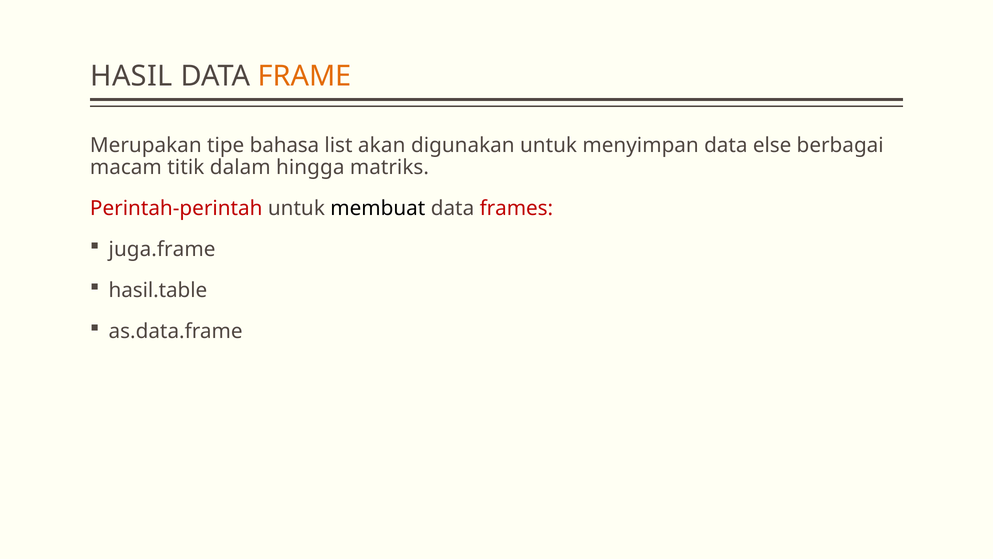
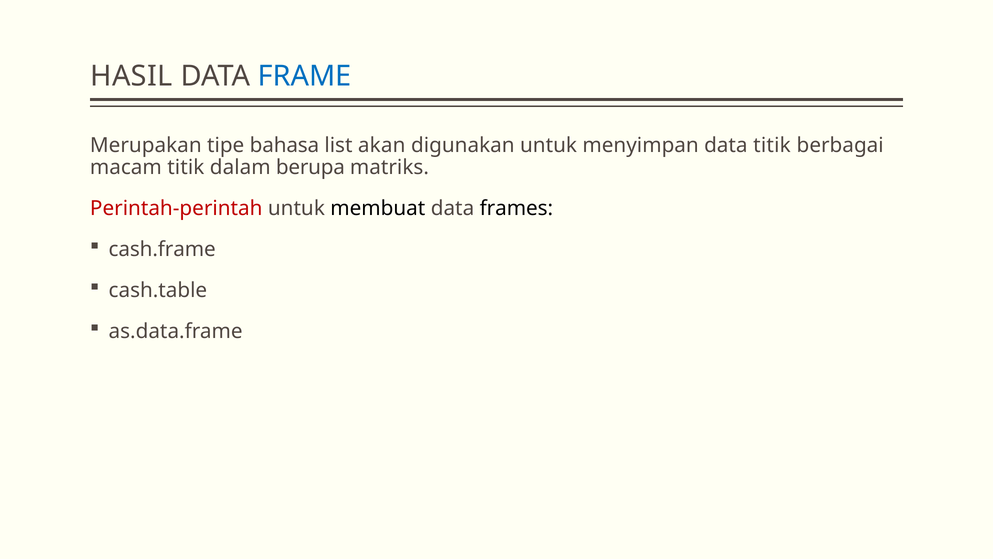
FRAME colour: orange -> blue (305, 76)
data else: else -> titik (772, 145)
hingga: hingga -> berupa (310, 167)
frames colour: red -> black (516, 208)
juga.frame: juga.frame -> cash.frame (162, 249)
hasil.table: hasil.table -> cash.table (158, 290)
